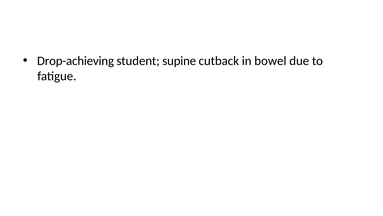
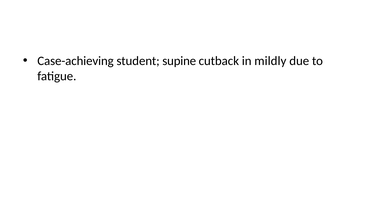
Drop-achieving: Drop-achieving -> Case-achieving (76, 61)
bowel: bowel -> mildly (270, 61)
